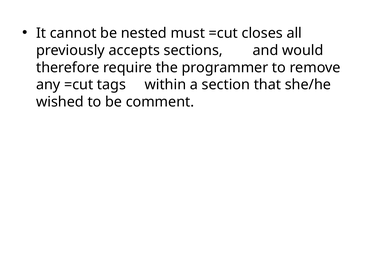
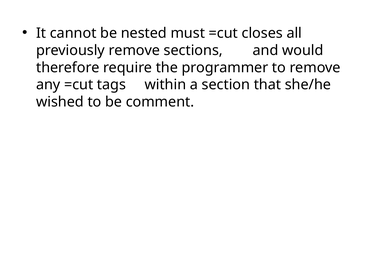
previously accepts: accepts -> remove (134, 50)
